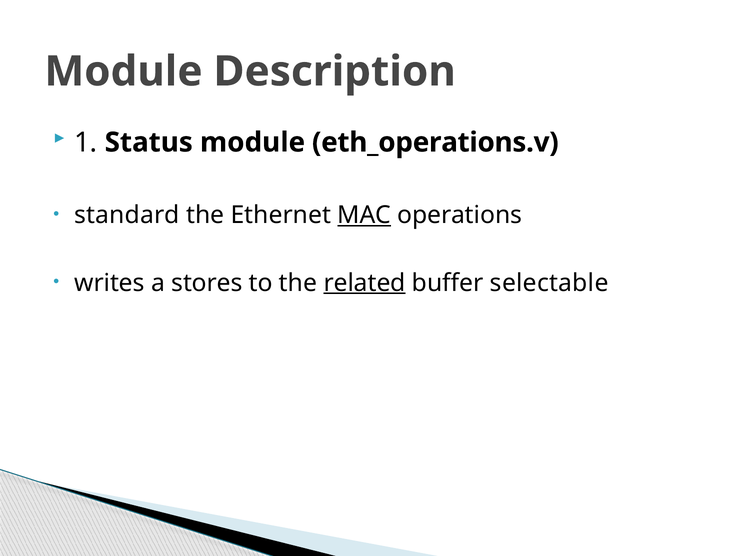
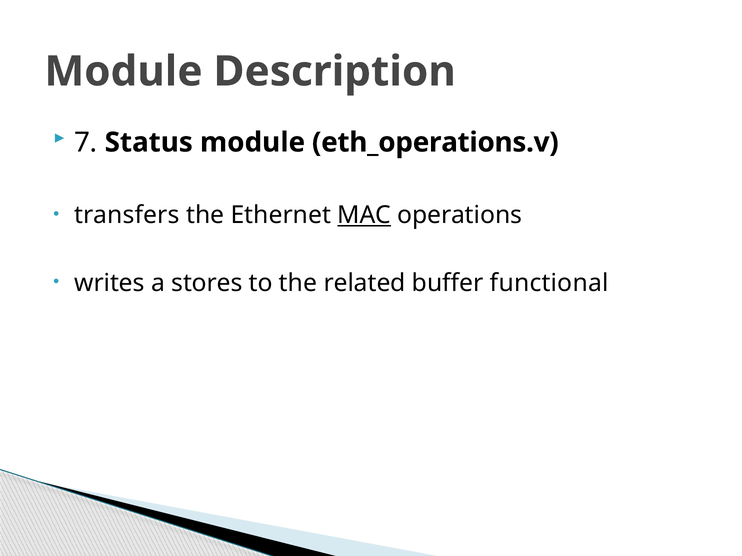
1: 1 -> 7 (86, 143)
standard: standard -> transfers (127, 216)
related underline: present -> none (365, 283)
selectable: selectable -> functional (549, 283)
